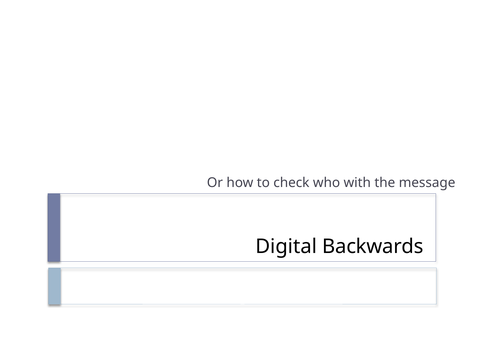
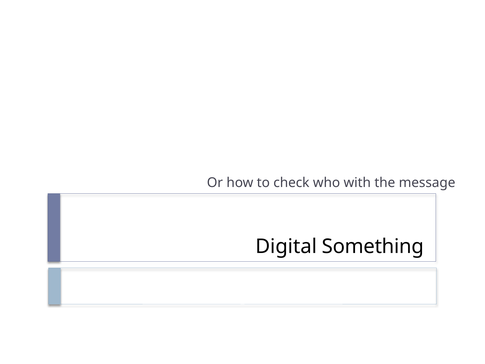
Backwards: Backwards -> Something (373, 246)
